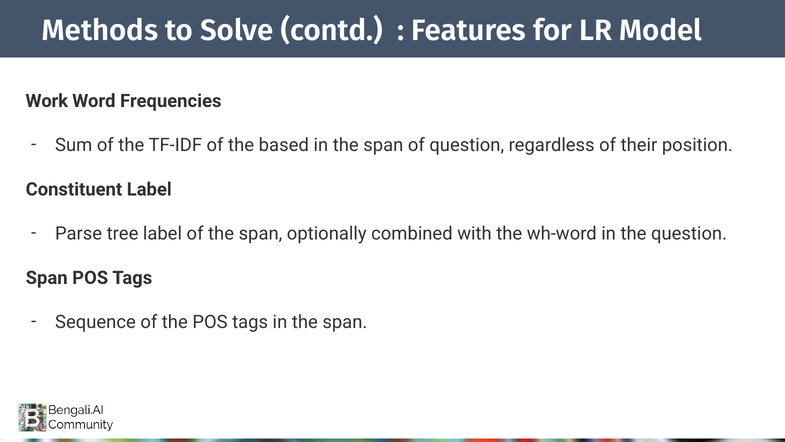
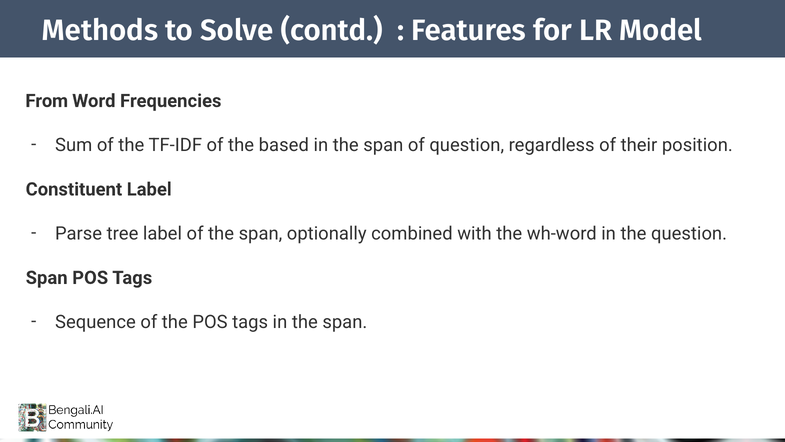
Work: Work -> From (47, 101)
